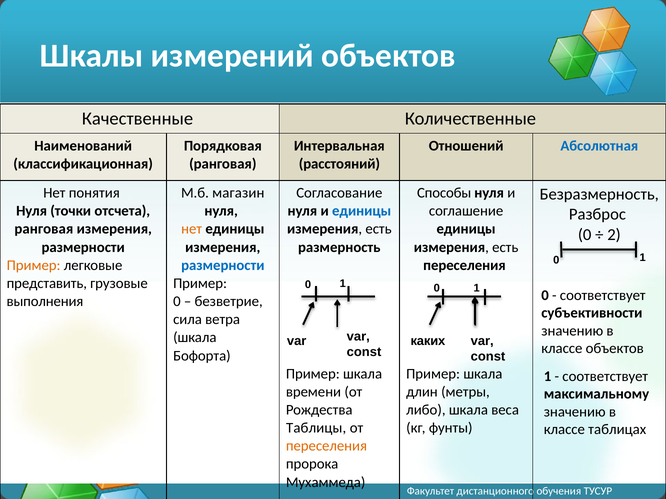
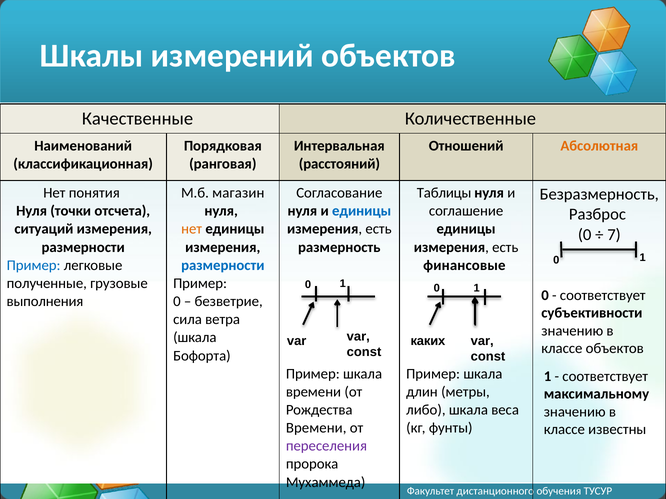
Абсолютная colour: blue -> orange (599, 146)
Способы: Способы -> Таблицы (444, 193)
ранговая: ранговая -> ситуаций (44, 229)
2: 2 -> 7 (614, 235)
Пример colour: orange -> blue (34, 266)
переселения: переселения -> финансовые (464, 266)
представить: представить -> полученные (47, 284)
Таблицы: Таблицы -> Времени (316, 428)
таблицах: таблицах -> известны (617, 430)
переселения colour: orange -> purple (326, 446)
